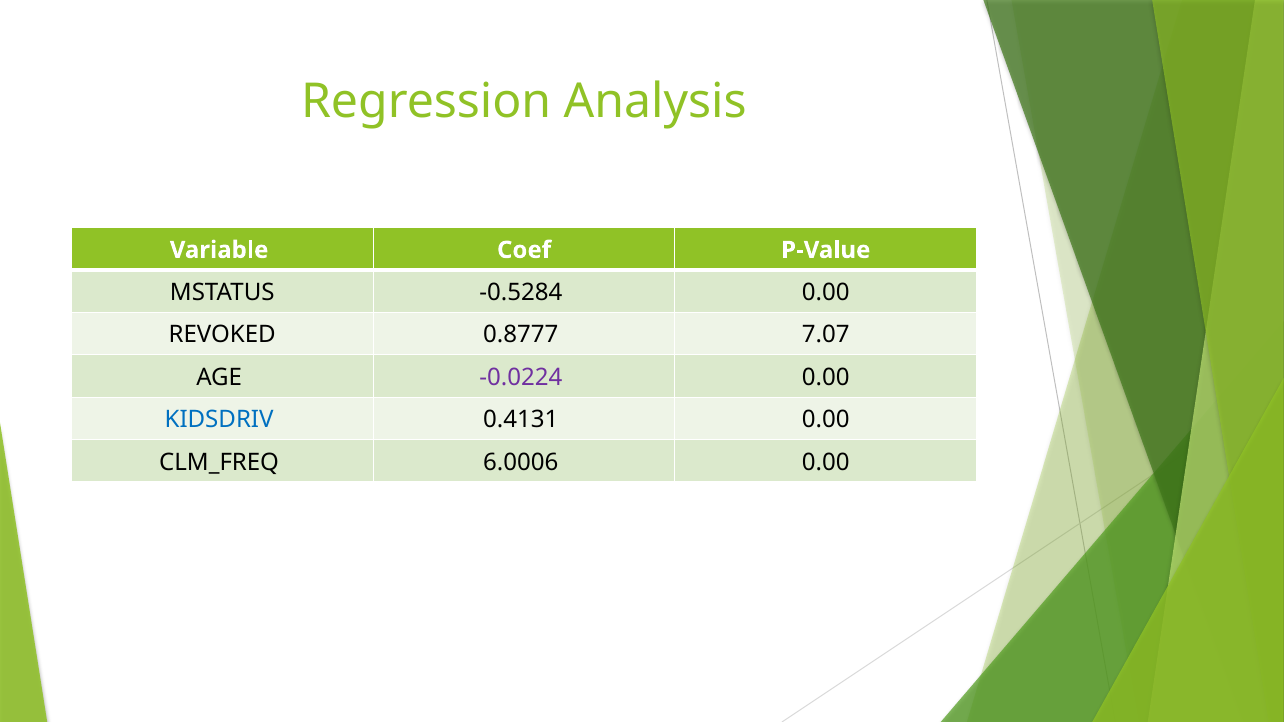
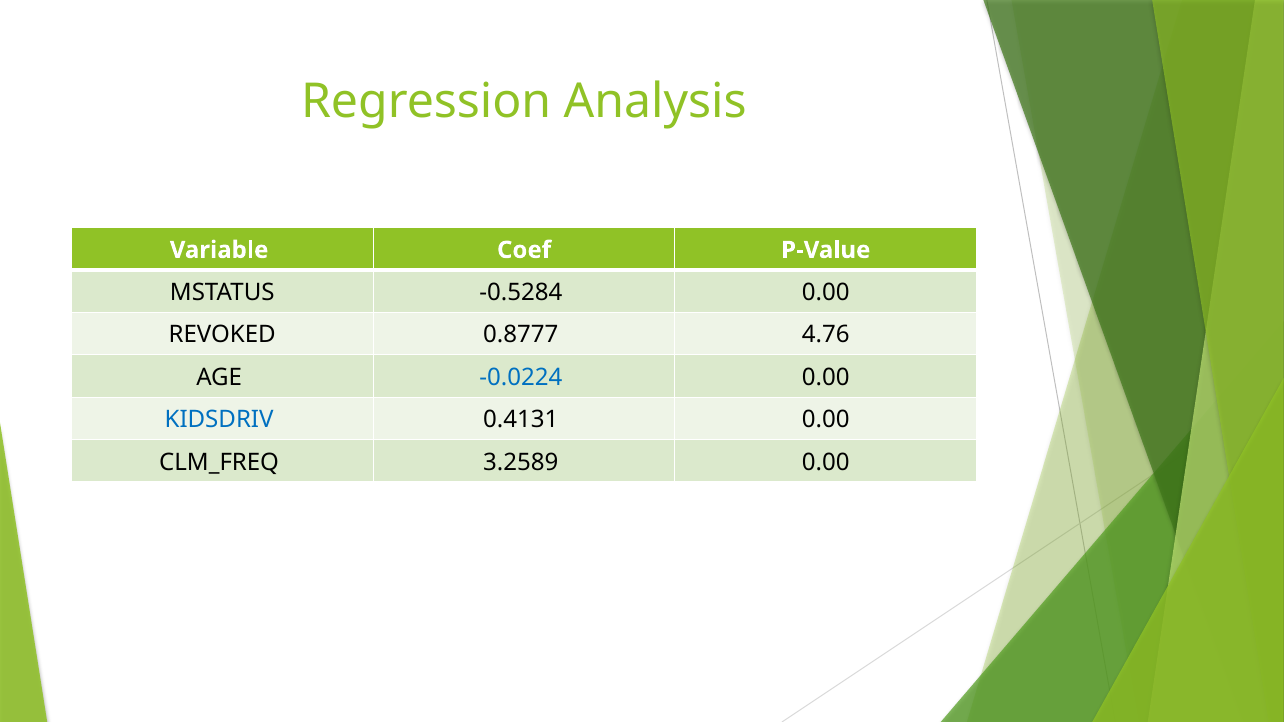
7.07: 7.07 -> 4.76 (826, 335)
-0.0224 colour: purple -> blue (521, 377)
6.0006: 6.0006 -> 3.2589 (521, 462)
